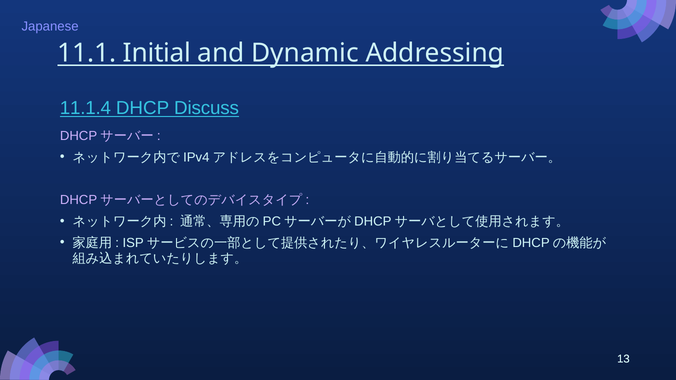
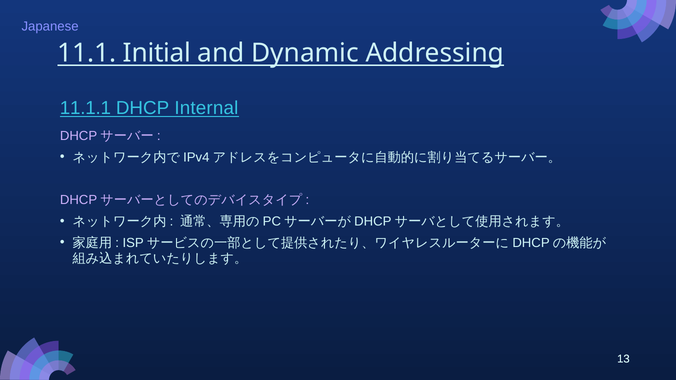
11.1.4: 11.1.4 -> 11.1.1 (85, 108)
Discuss: Discuss -> Internal (206, 108)
